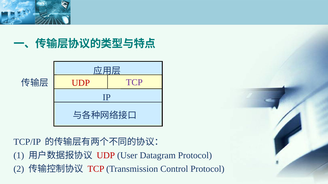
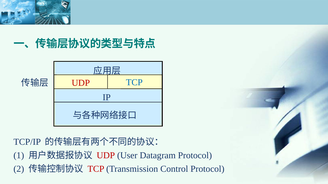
TCP colour: purple -> blue (134, 83)
